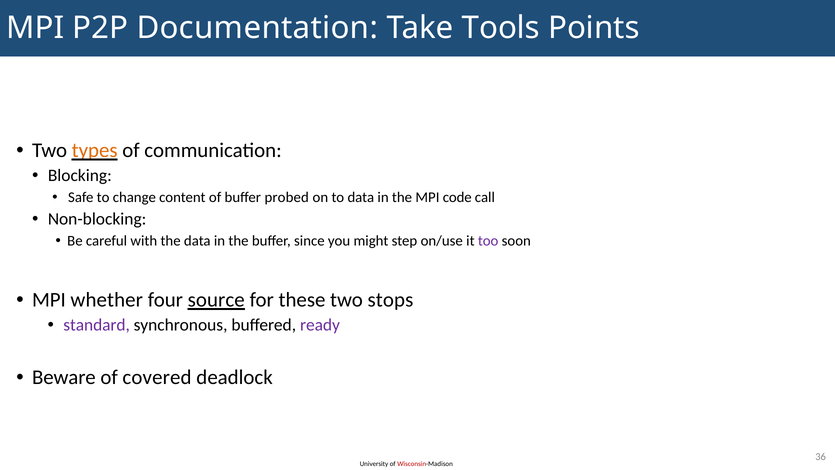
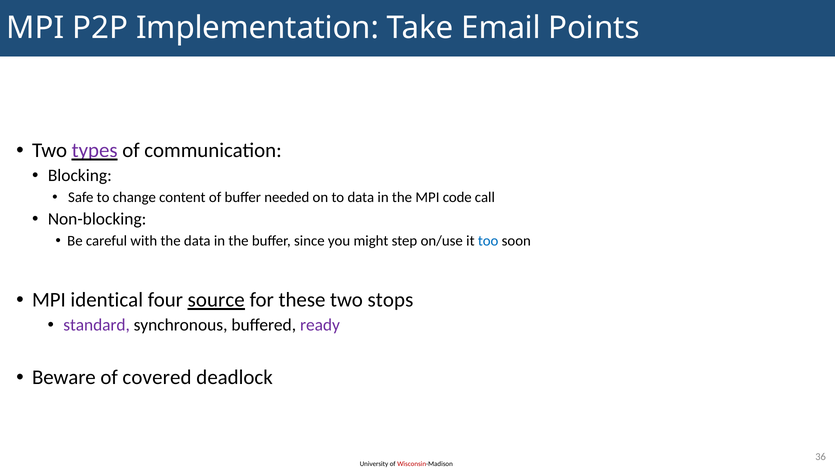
Documentation: Documentation -> Implementation (258, 28)
Tools: Tools -> Email (501, 28)
types colour: orange -> purple (95, 150)
probed: probed -> needed (287, 197)
too colour: purple -> blue (488, 241)
whether: whether -> identical (107, 300)
